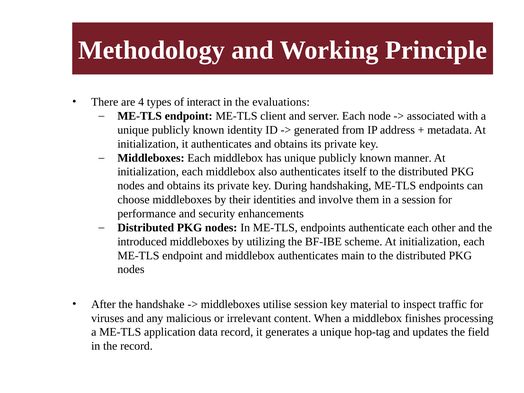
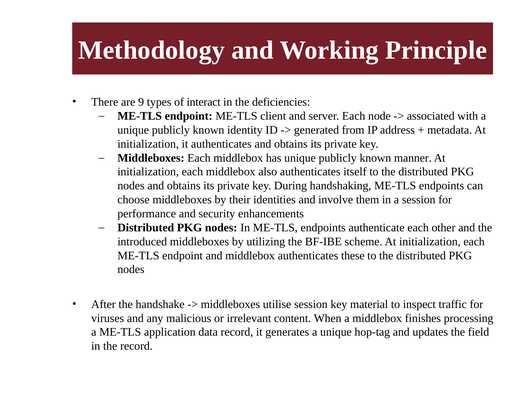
4: 4 -> 9 (141, 102)
evaluations: evaluations -> deficiencies (281, 102)
main: main -> these (353, 255)
